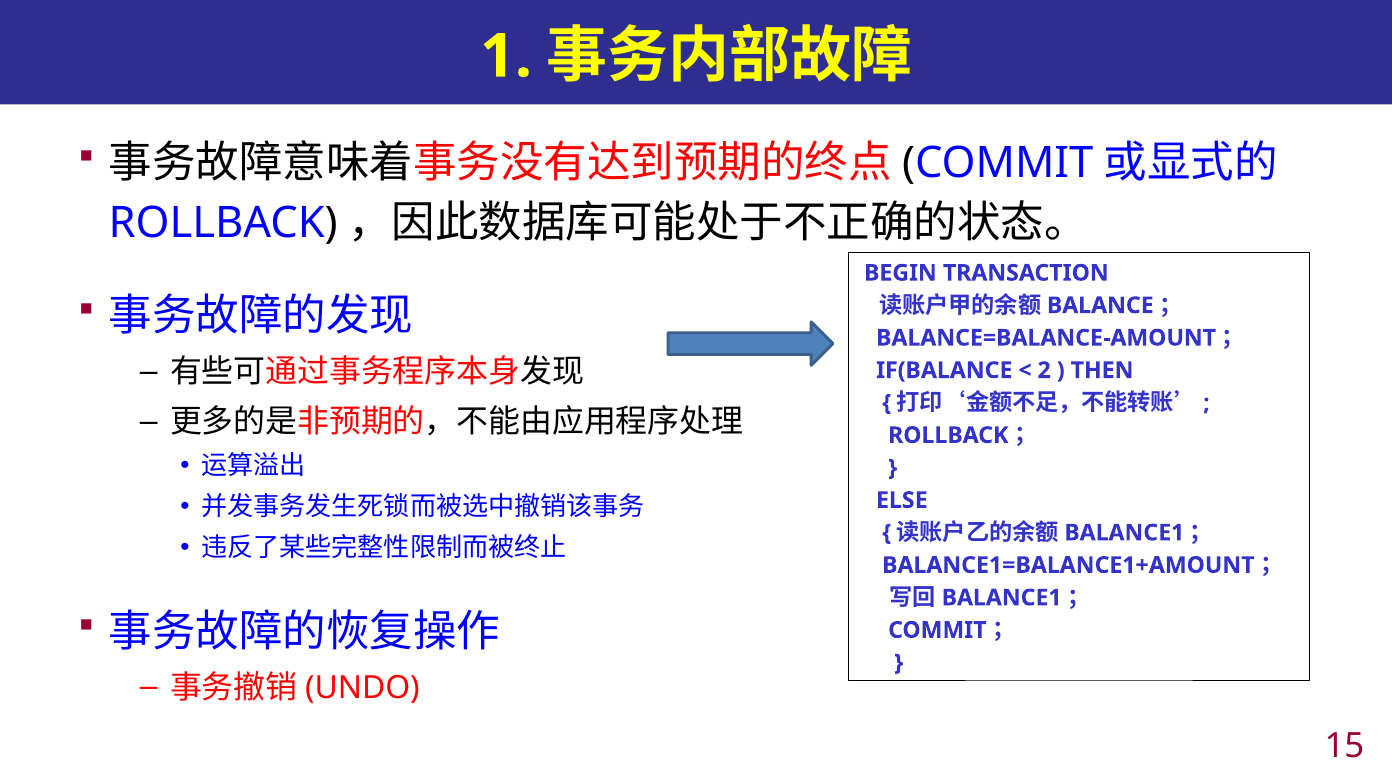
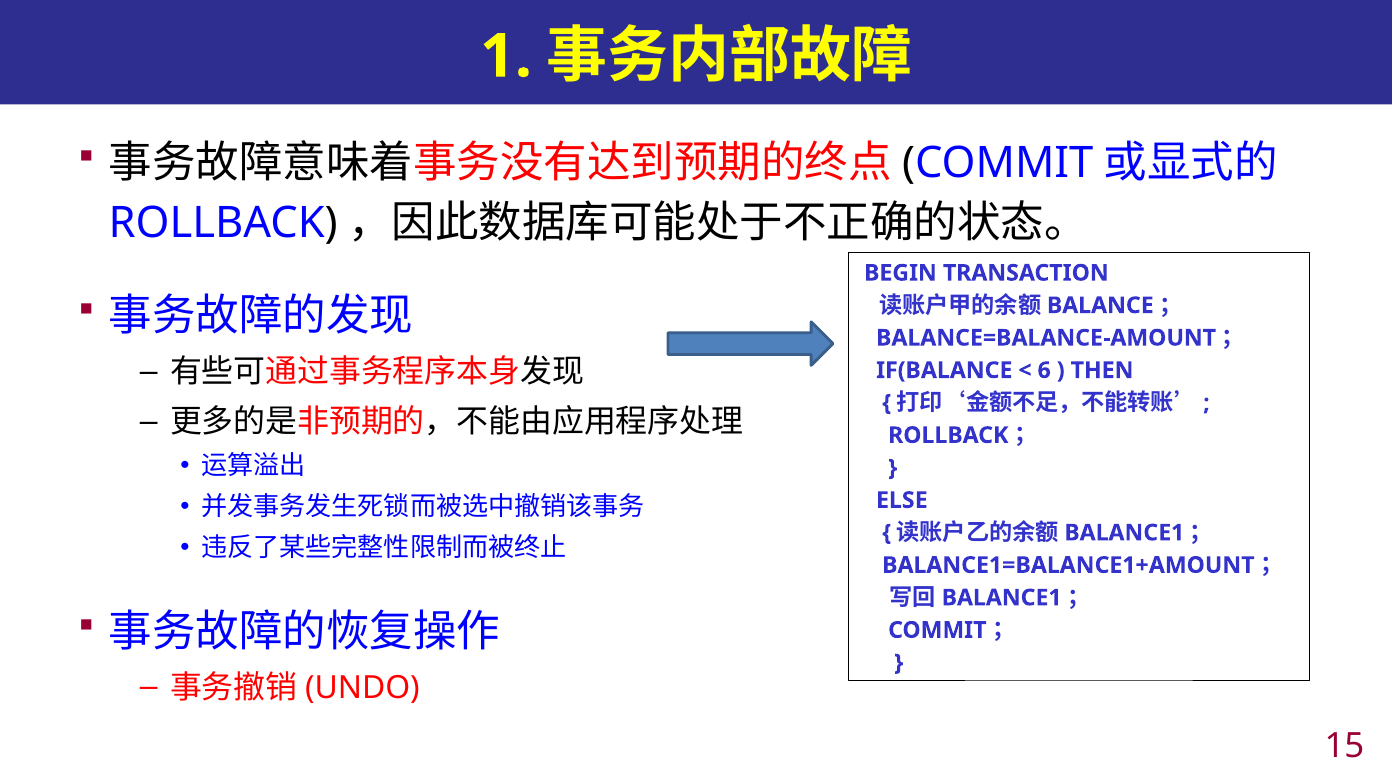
2: 2 -> 6 (1044, 370)
